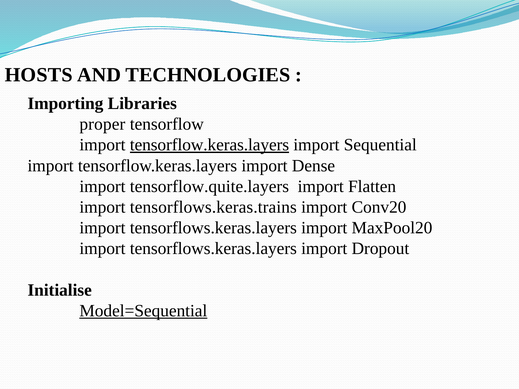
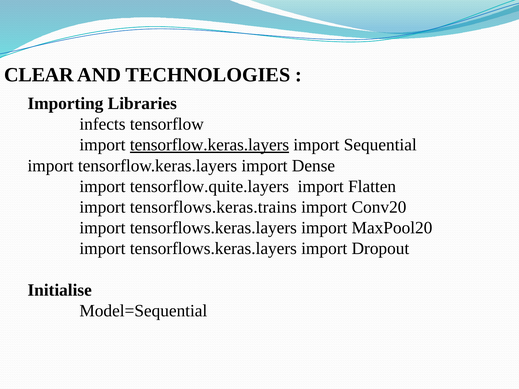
HOSTS: HOSTS -> CLEAR (39, 75)
proper: proper -> infects (102, 124)
Model=Sequential underline: present -> none (143, 311)
